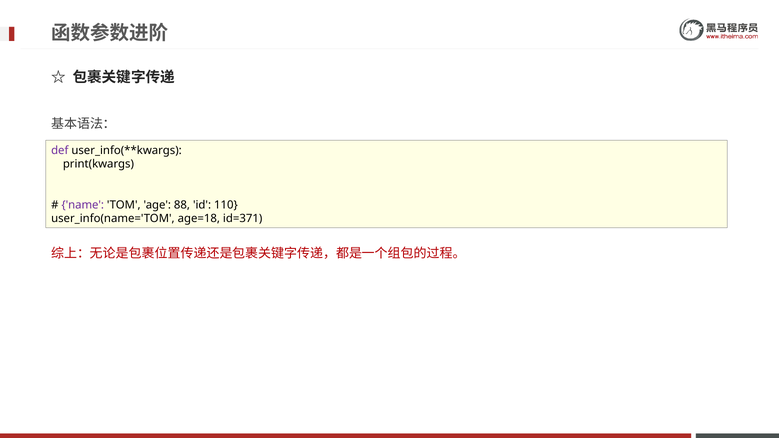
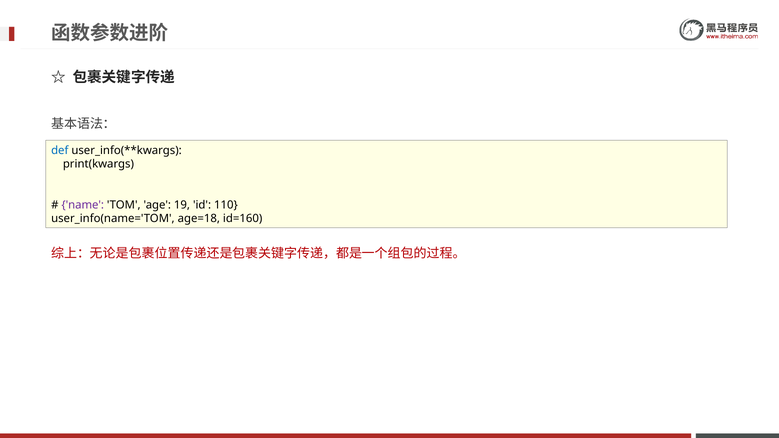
def colour: purple -> blue (60, 150)
88: 88 -> 19 (182, 205)
id=371: id=371 -> id=160 (243, 219)
